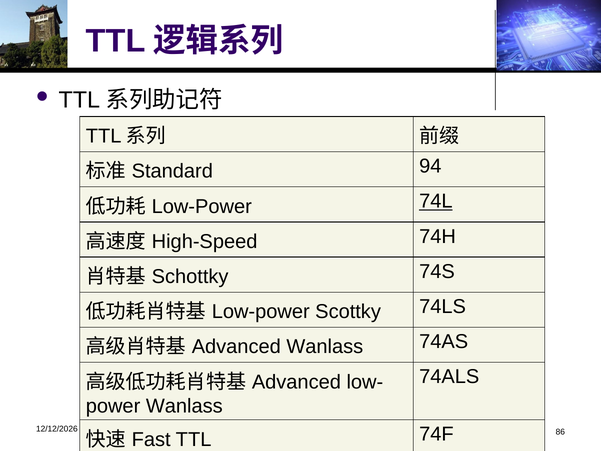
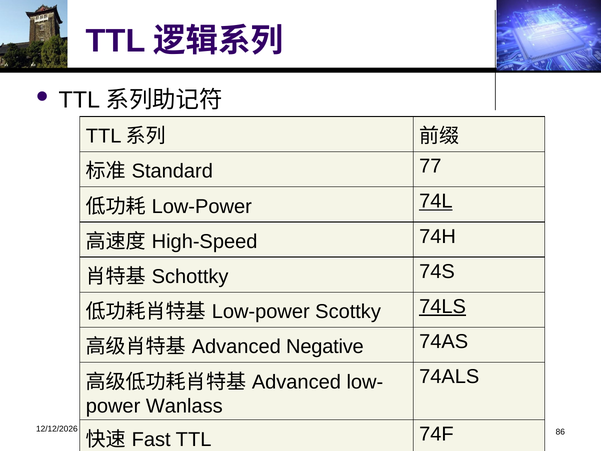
94: 94 -> 77 (430, 166)
74LS underline: none -> present (443, 306)
Wanlass: Wanlass -> Negative (325, 347)
